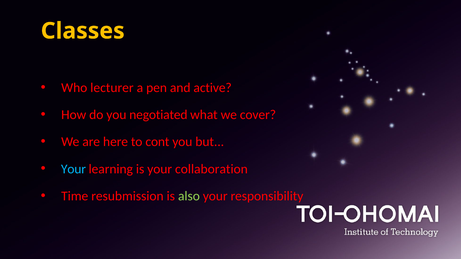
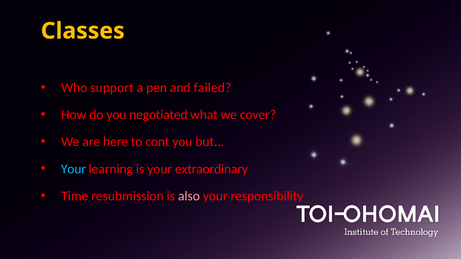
lecturer: lecturer -> support (112, 88)
active: active -> failed (212, 88)
collaboration: collaboration -> extraordinary (212, 169)
also colour: light green -> pink (189, 196)
